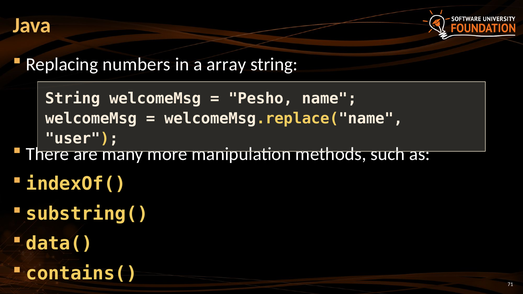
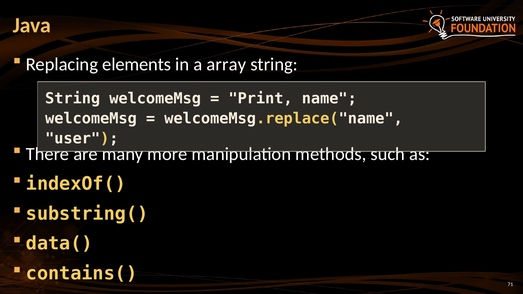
numbers: numbers -> elements (137, 64)
Pesho: Pesho -> Print (261, 98)
